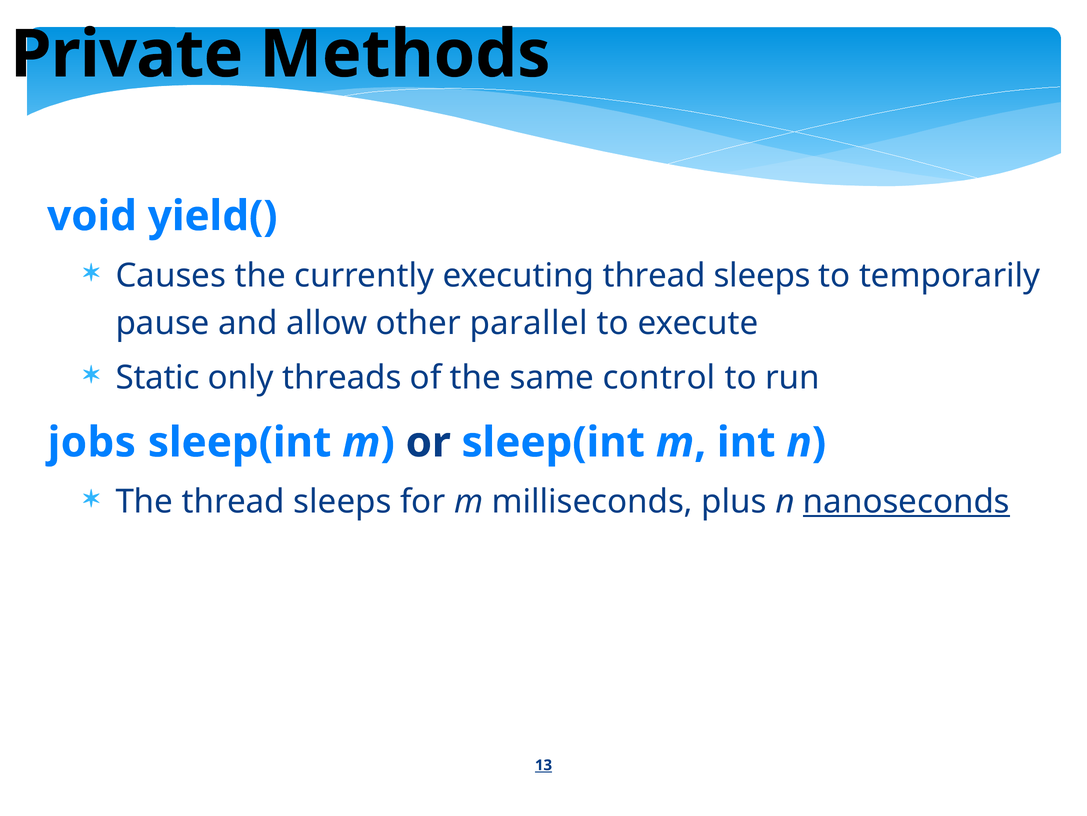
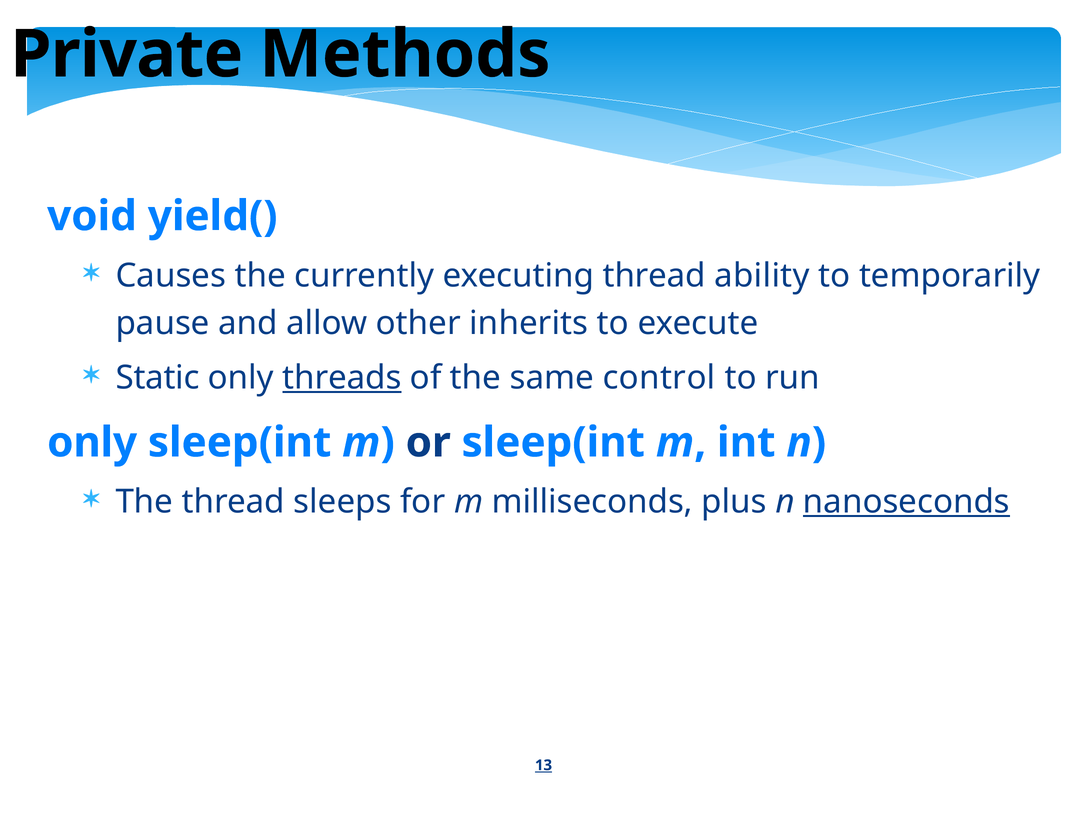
executing thread sleeps: sleeps -> ability (762, 275)
parallel: parallel -> inherits (529, 323)
threads underline: none -> present (342, 378)
jobs: jobs -> only (92, 442)
